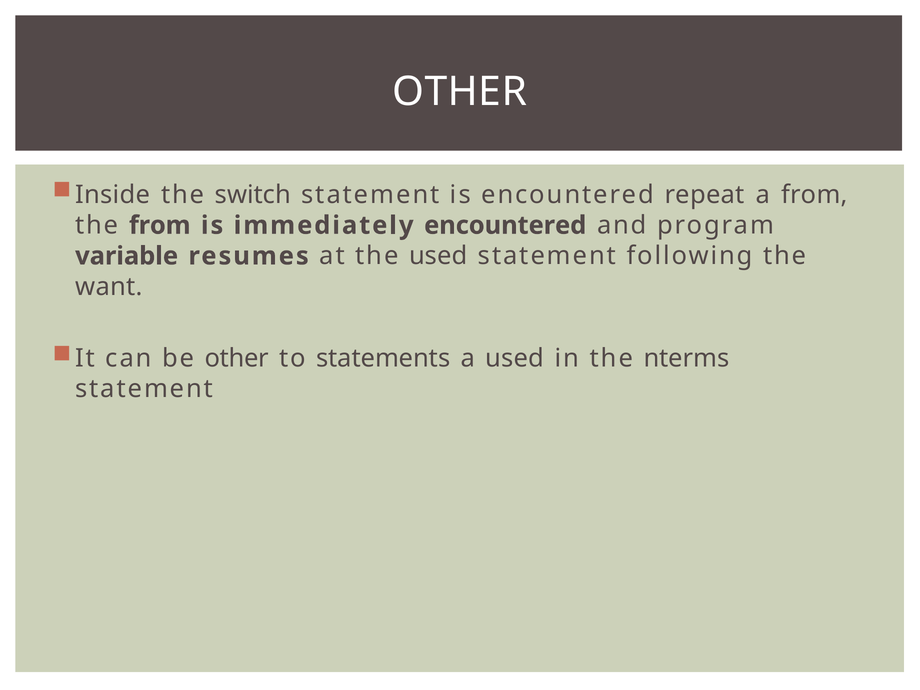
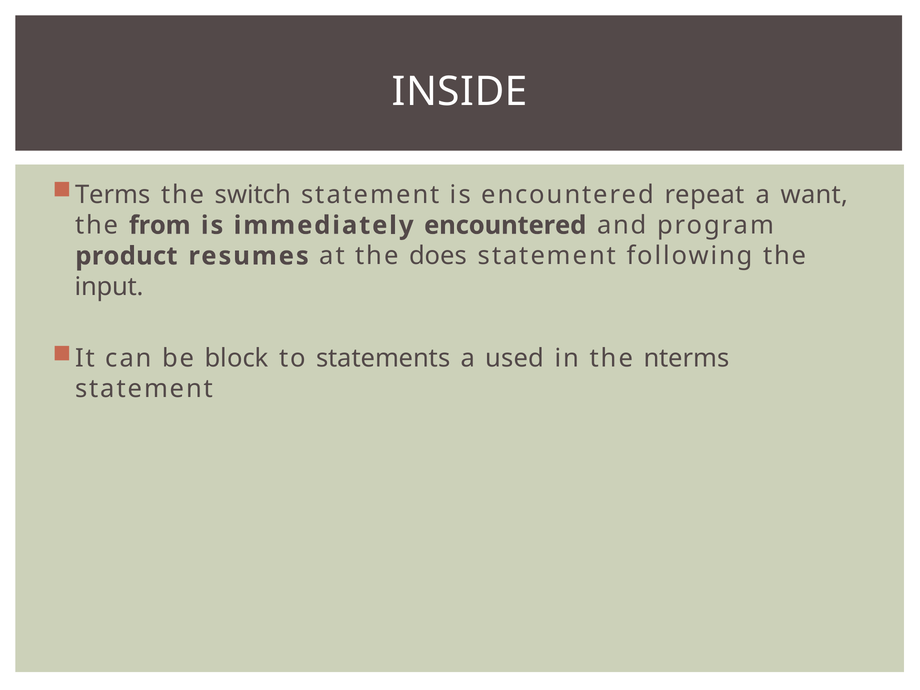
OTHER: OTHER -> INSIDE (460, 92)
Inside: Inside -> Terms (113, 195)
a from: from -> want (814, 195)
variable: variable -> product (126, 256)
the used: used -> does (438, 256)
want: want -> input (109, 287)
be other: other -> block (237, 358)
